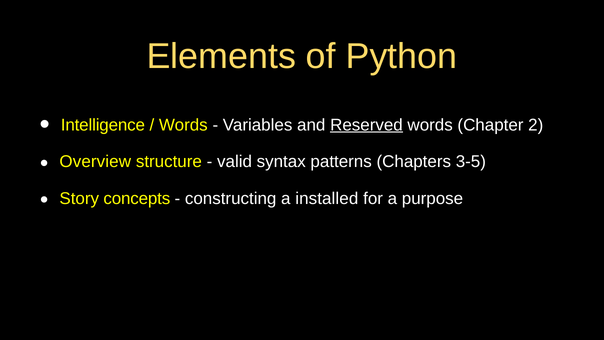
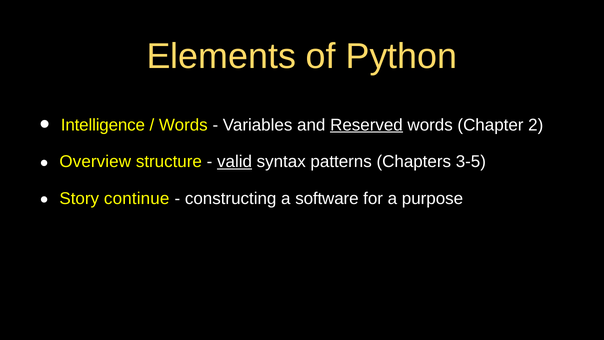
valid underline: none -> present (235, 162)
concepts: concepts -> continue (137, 199)
installed: installed -> software (327, 199)
